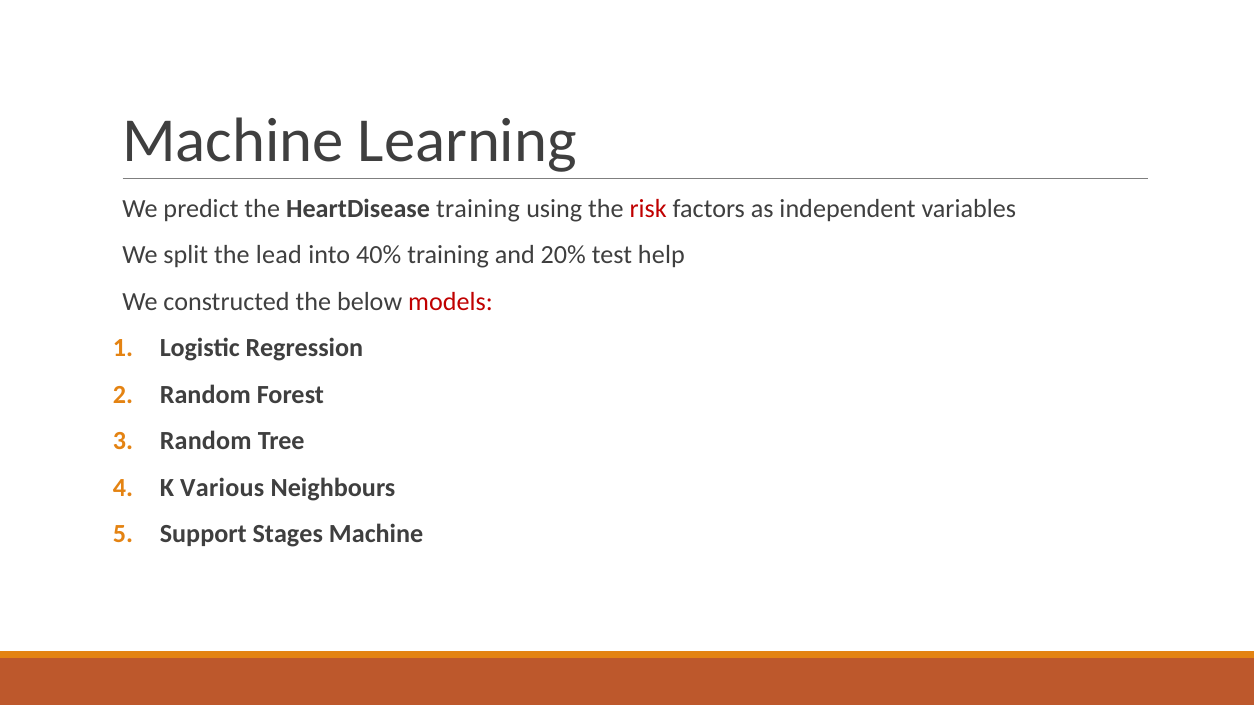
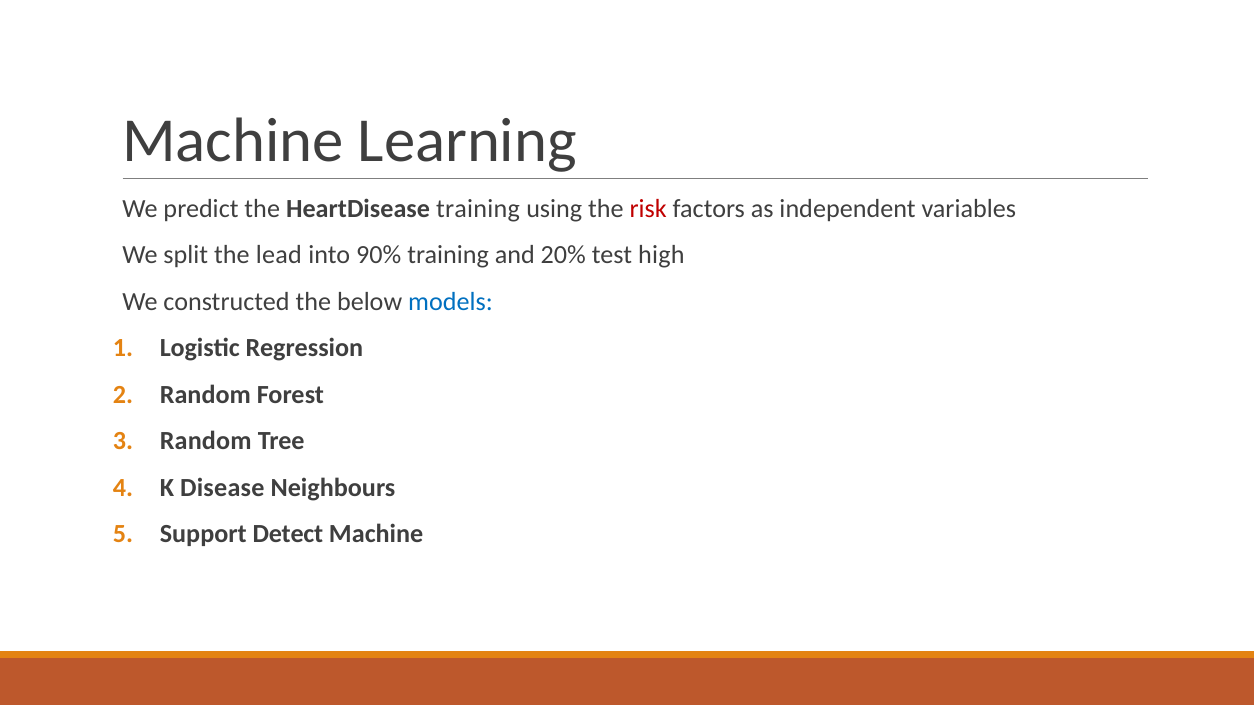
40%: 40% -> 90% (379, 255)
help: help -> high (661, 255)
models colour: red -> blue (450, 302)
Various: Various -> Disease (222, 488)
Stages: Stages -> Detect (288, 534)
